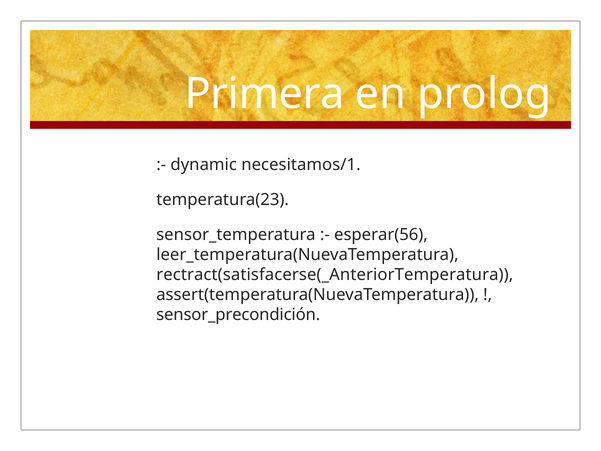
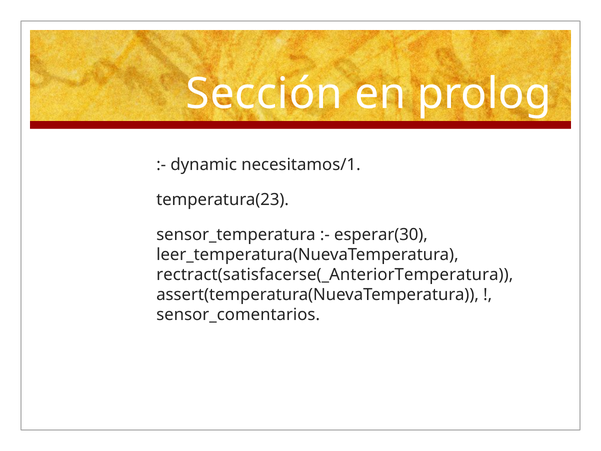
Primera: Primera -> Sección (264, 94)
esperar(56: esperar(56 -> esperar(30 (381, 235)
sensor_precondición: sensor_precondición -> sensor_comentarios (238, 315)
